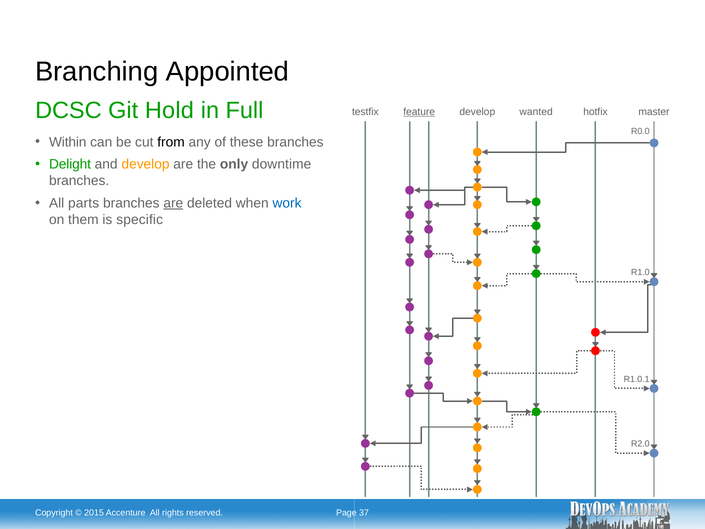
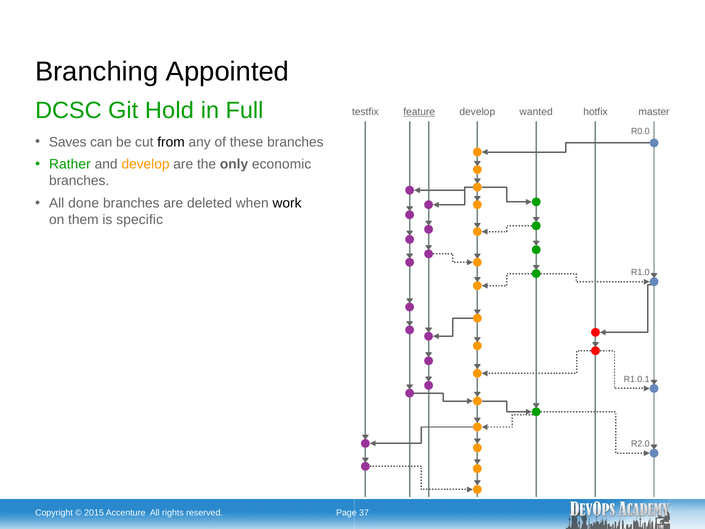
Within: Within -> Saves (68, 142)
Delight: Delight -> Rather (70, 164)
downtime: downtime -> economic (282, 164)
parts: parts -> done (84, 203)
are underline: present -> none (173, 203)
work colour: blue -> black (287, 203)
